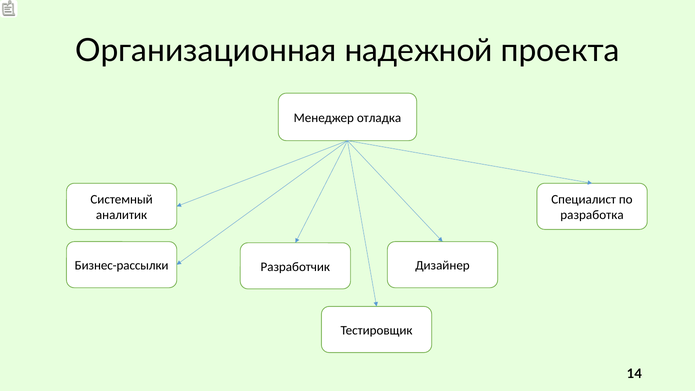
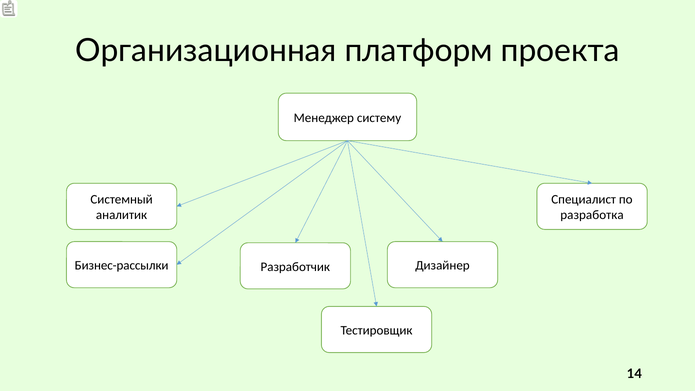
надежной: надежной -> платформ (419, 51)
отладка: отладка -> систему (379, 118)
